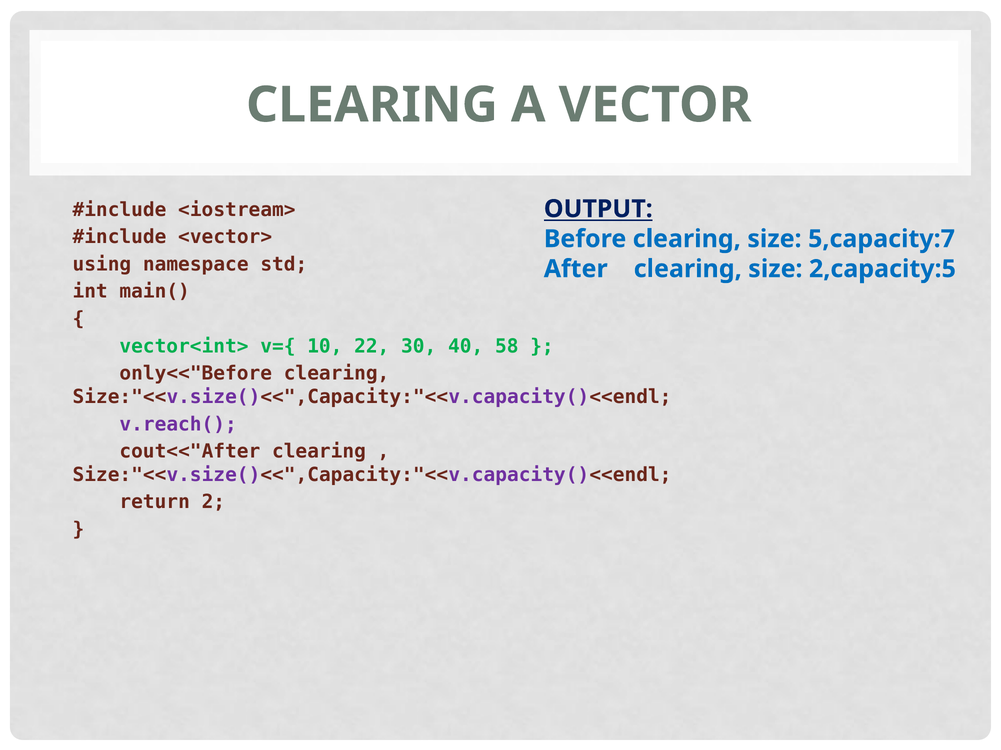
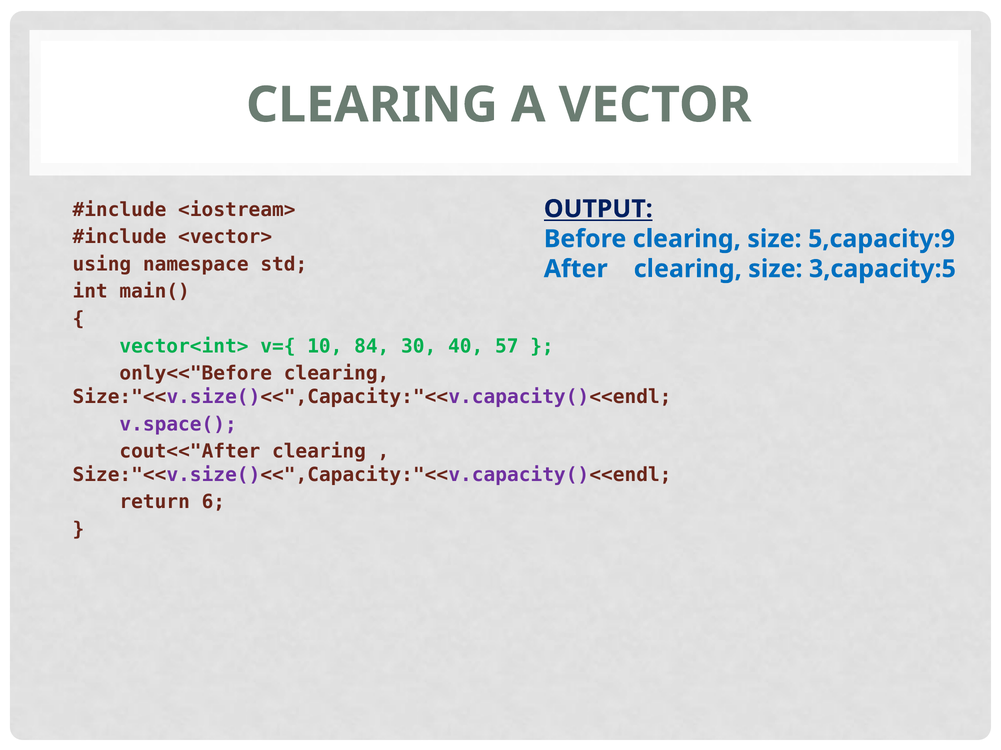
5,capacity:7: 5,capacity:7 -> 5,capacity:9 (882, 239)
2,capacity:5: 2,capacity:5 -> 3,capacity:5 (882, 269)
22: 22 -> 84 (372, 346)
58: 58 -> 57 (507, 346)
v.reach(: v.reach( -> v.space( (178, 425)
2: 2 -> 6 (213, 503)
